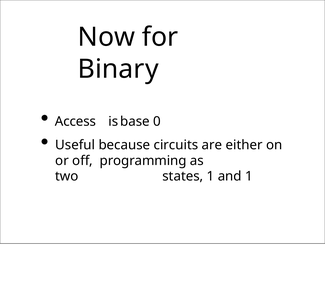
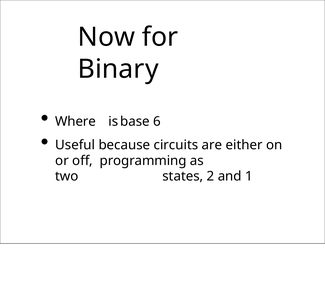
Access: Access -> Where (75, 122)
0: 0 -> 6 (157, 122)
states 1: 1 -> 2 (210, 176)
